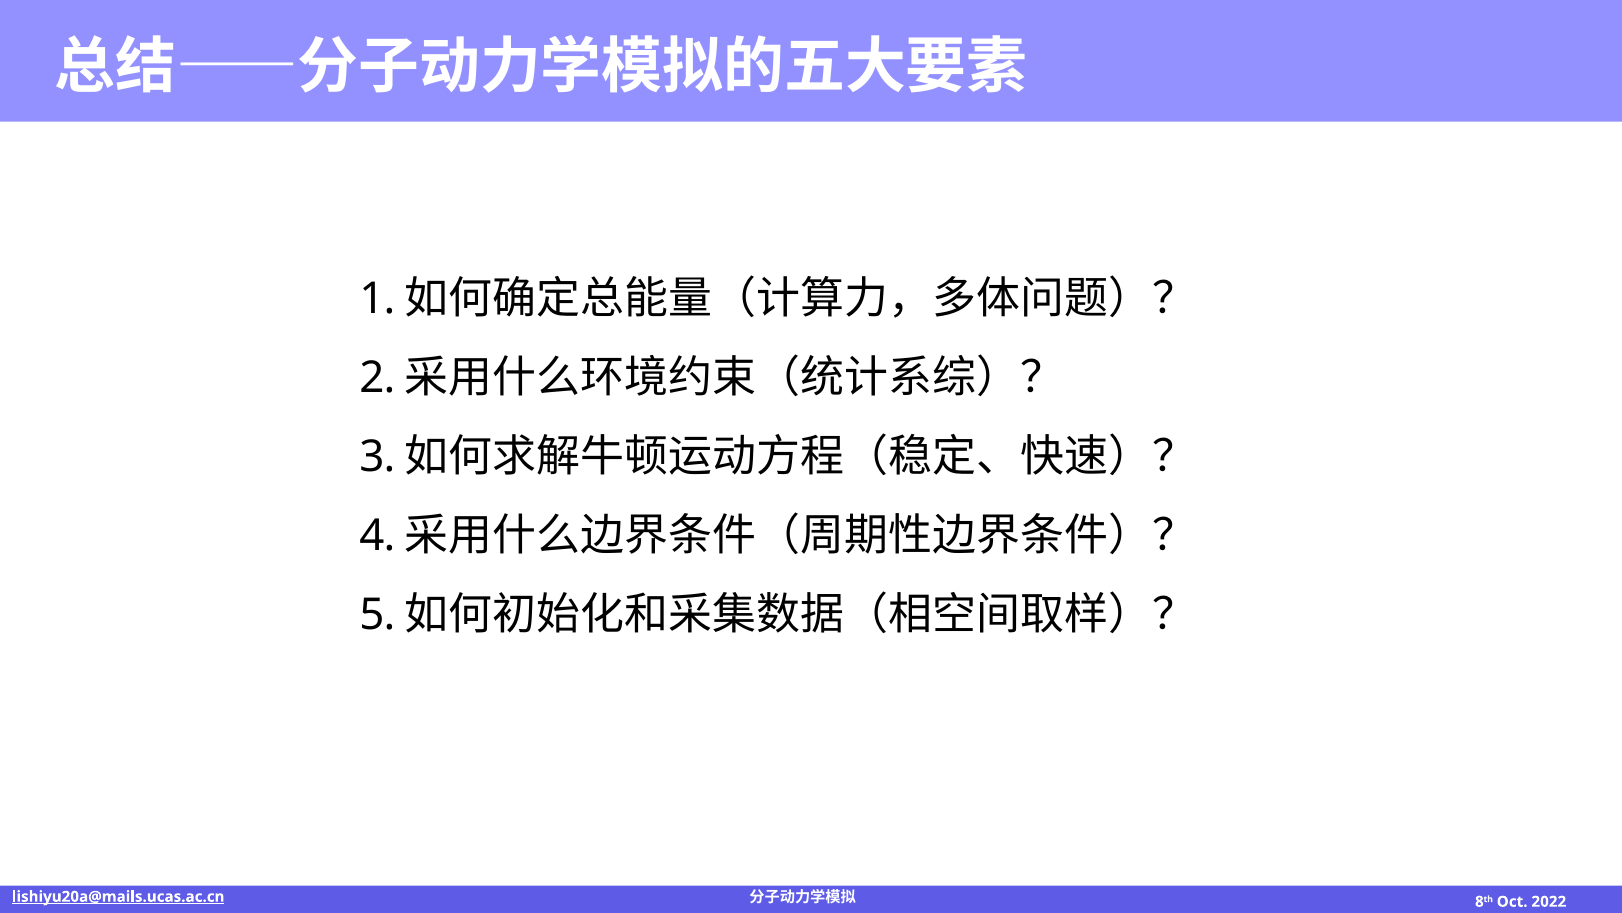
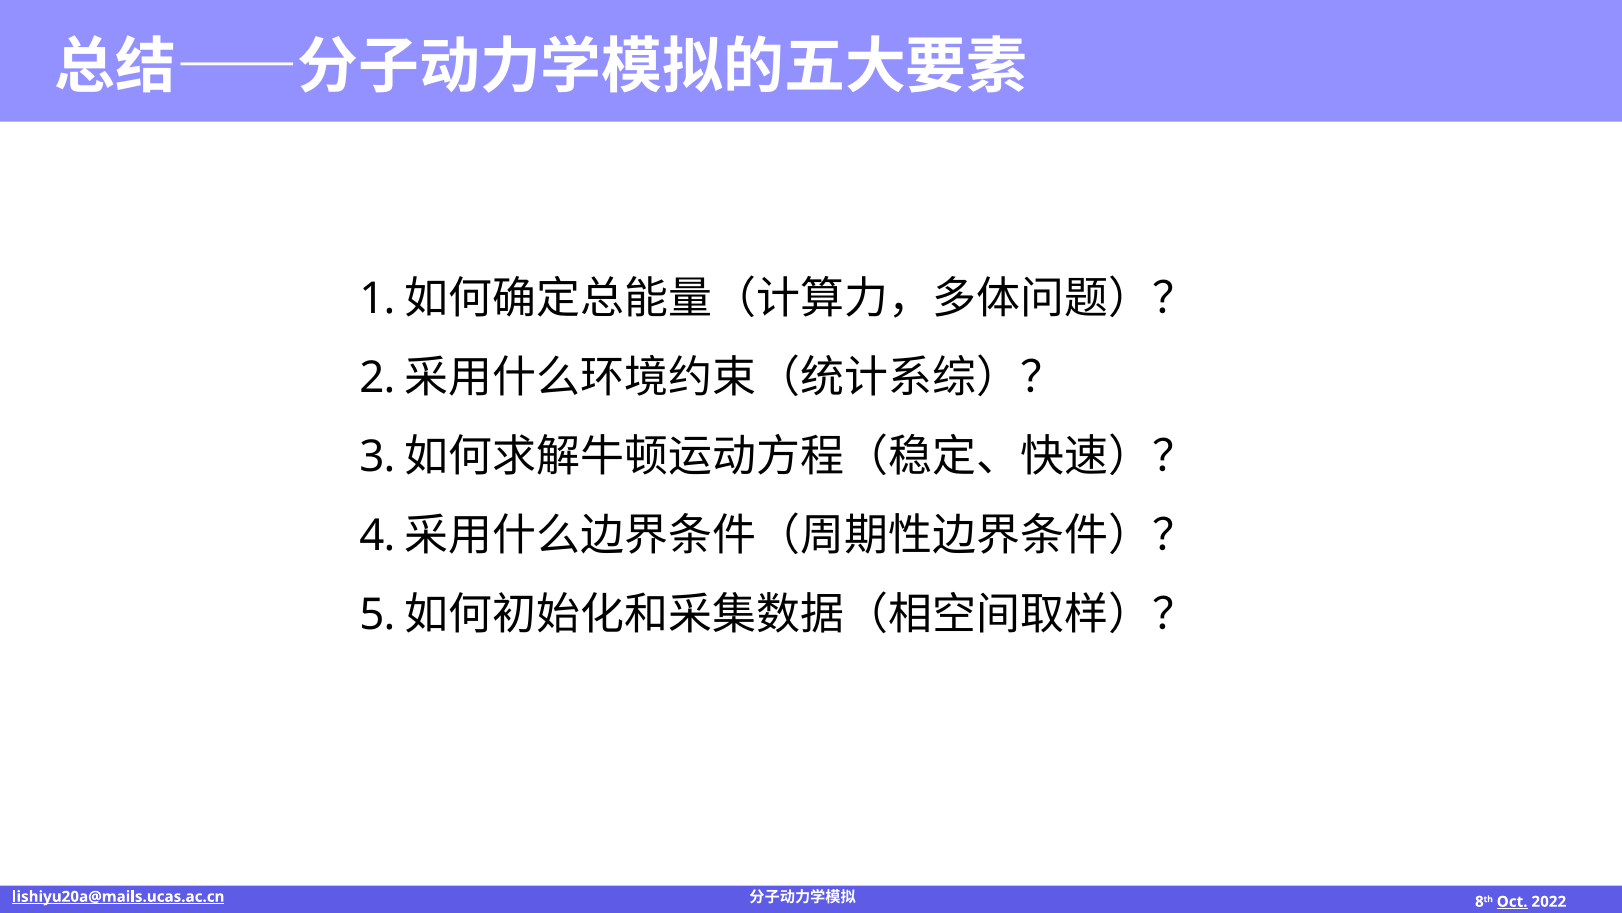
Oct underline: none -> present (1512, 901)
